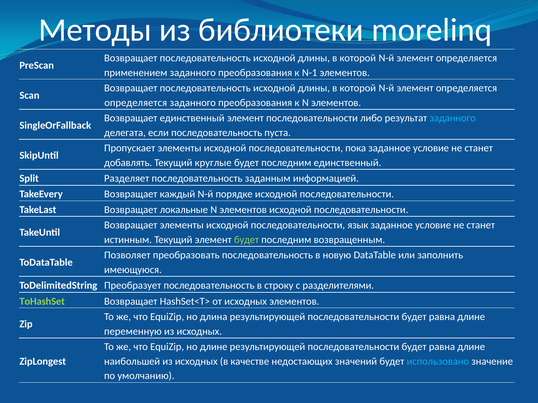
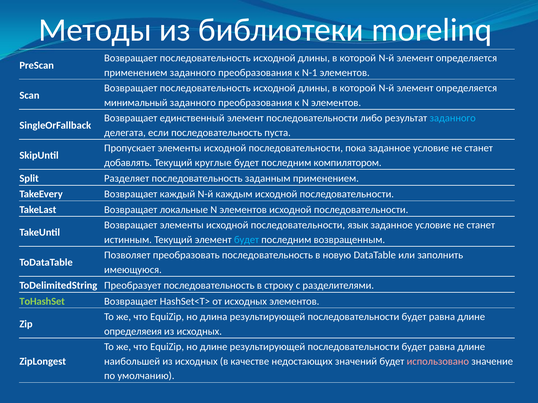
определяется: определяется -> минимальный (136, 103)
последним единственный: единственный -> компилятором (348, 163)
заданным информацией: информацией -> применением (326, 179)
порядке: порядке -> каждым (234, 194)
будет colour: light green -> light blue (247, 240)
переменную: переменную -> определяеия (133, 332)
использовано colour: light blue -> pink (438, 362)
